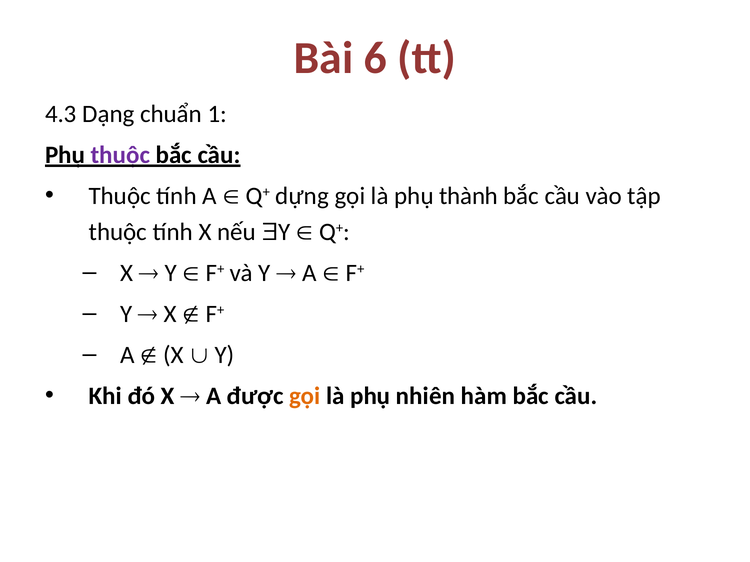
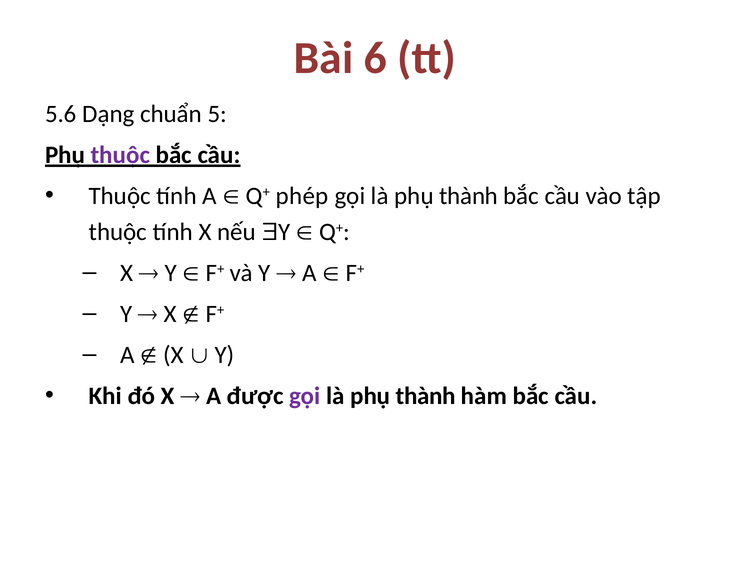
4.3: 4.3 -> 5.6 (61, 114)
1: 1 -> 5 (217, 114)
dựng: dựng -> phép (302, 196)
gọi colour: orange -> purple (305, 396)
nhiên: nhiên -> thành (426, 396)
